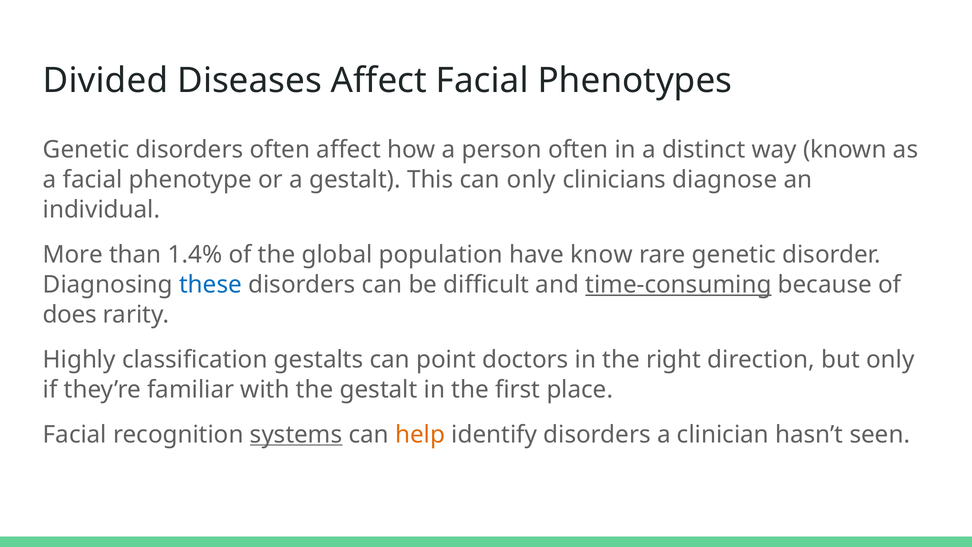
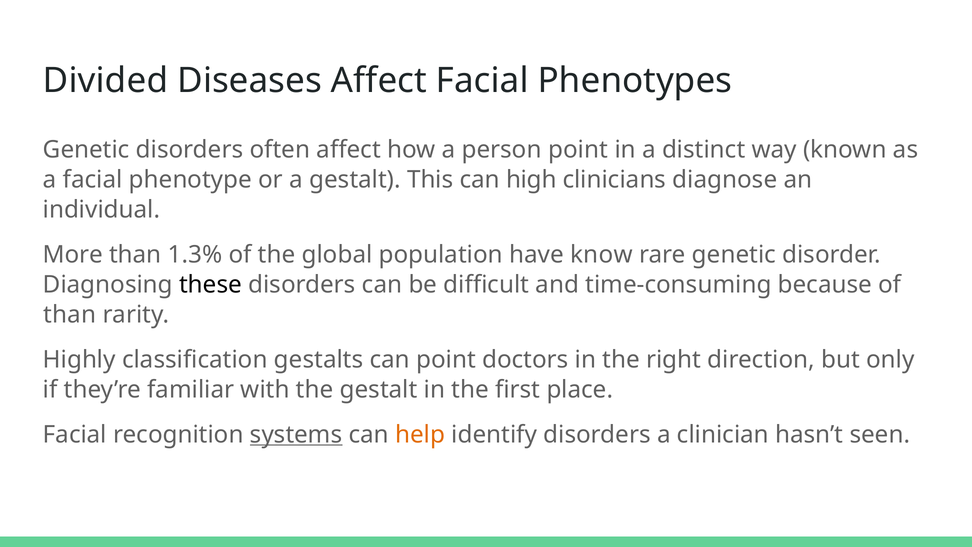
person often: often -> point (578, 149)
can only: only -> high (531, 180)
1.4%: 1.4% -> 1.3% (195, 254)
these colour: blue -> black (210, 285)
time-consuming underline: present -> none (678, 285)
does: does -> than (70, 315)
